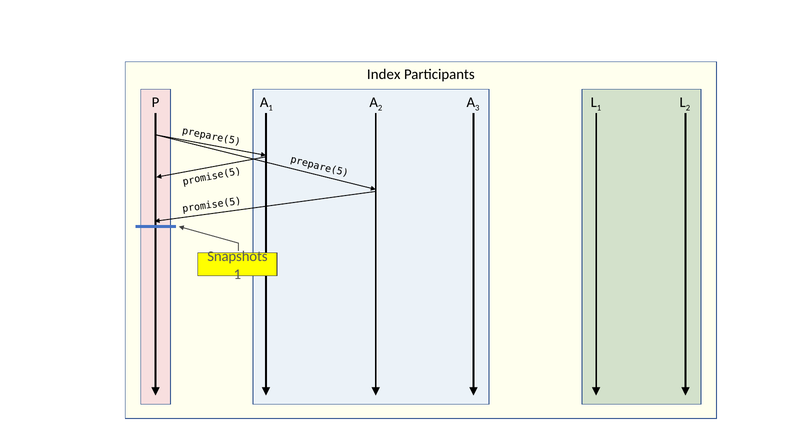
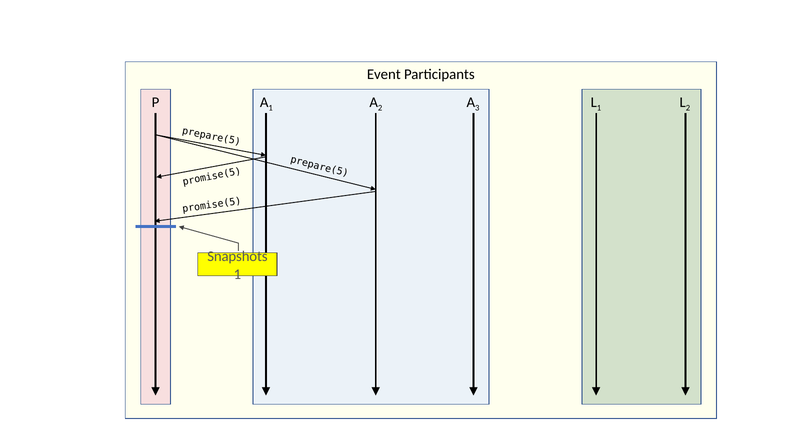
Index: Index -> Event (384, 74)
